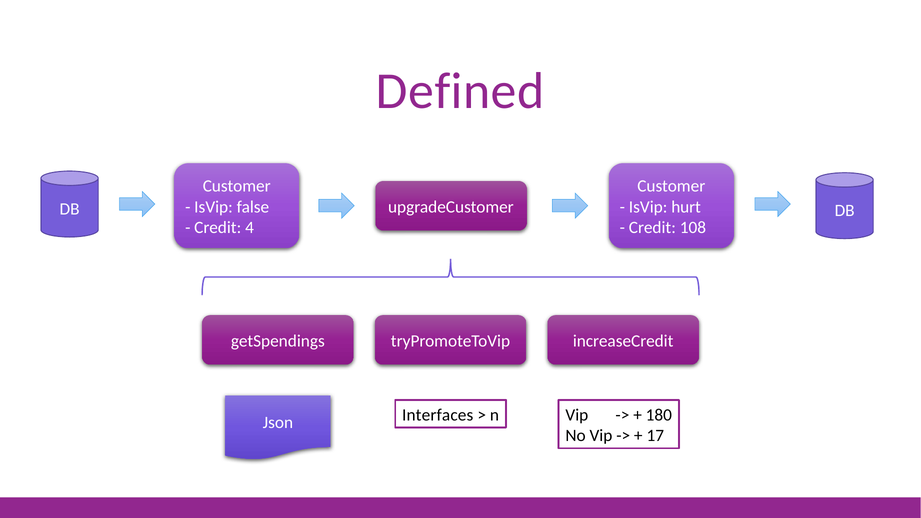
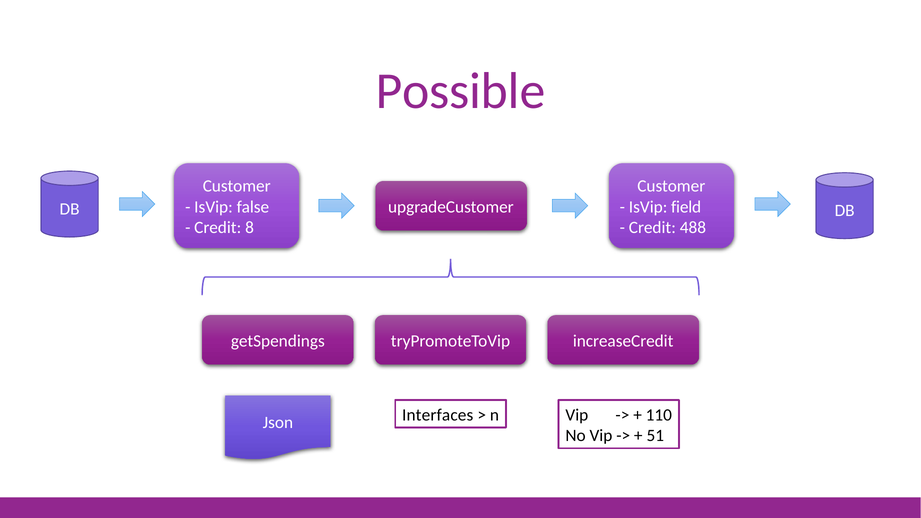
Defined: Defined -> Possible (461, 91)
hurt: hurt -> field (686, 207)
4: 4 -> 8 (250, 228)
108: 108 -> 488 (693, 228)
180: 180 -> 110 (659, 415)
17: 17 -> 51 (655, 436)
